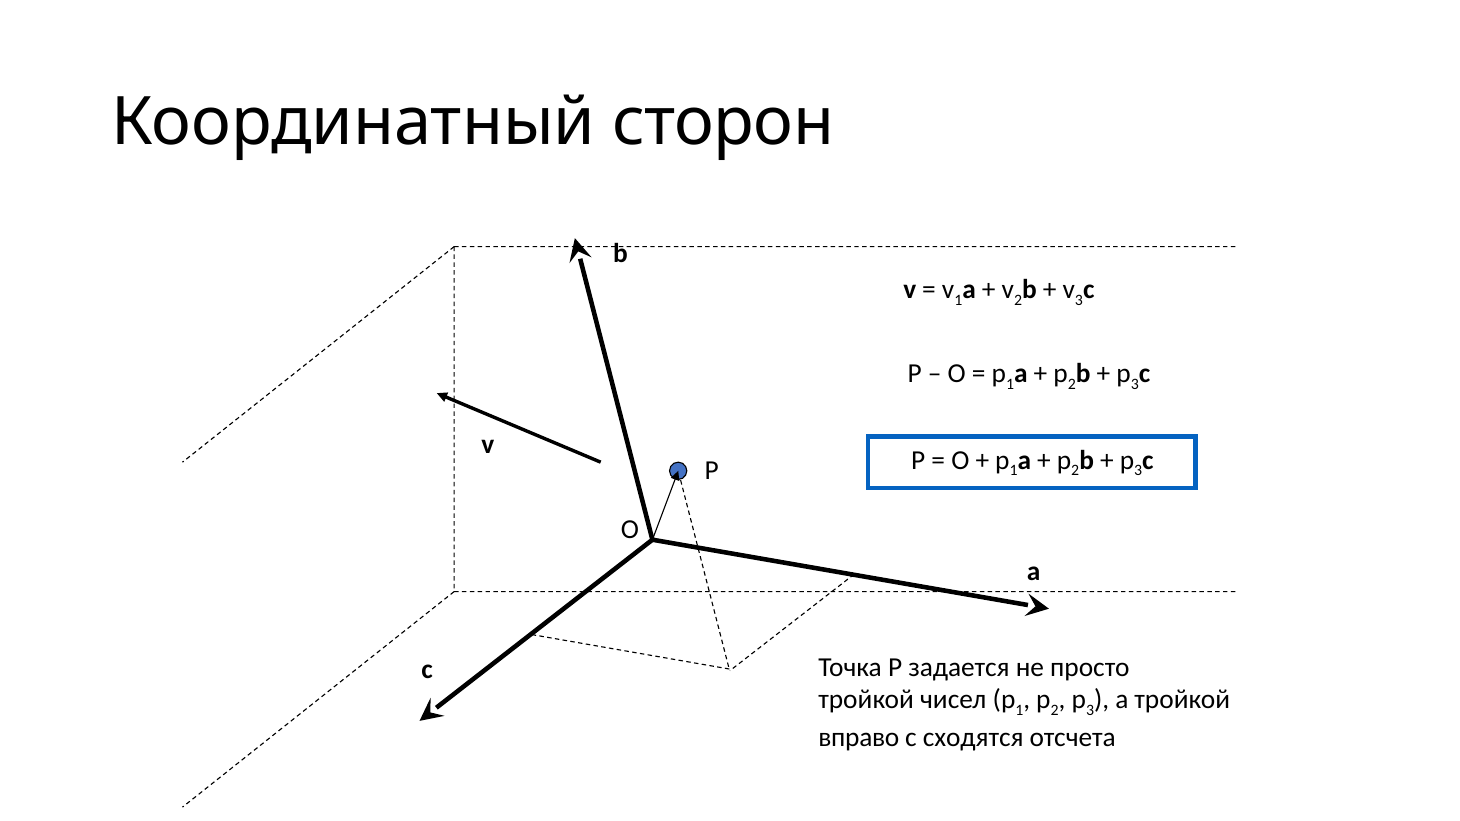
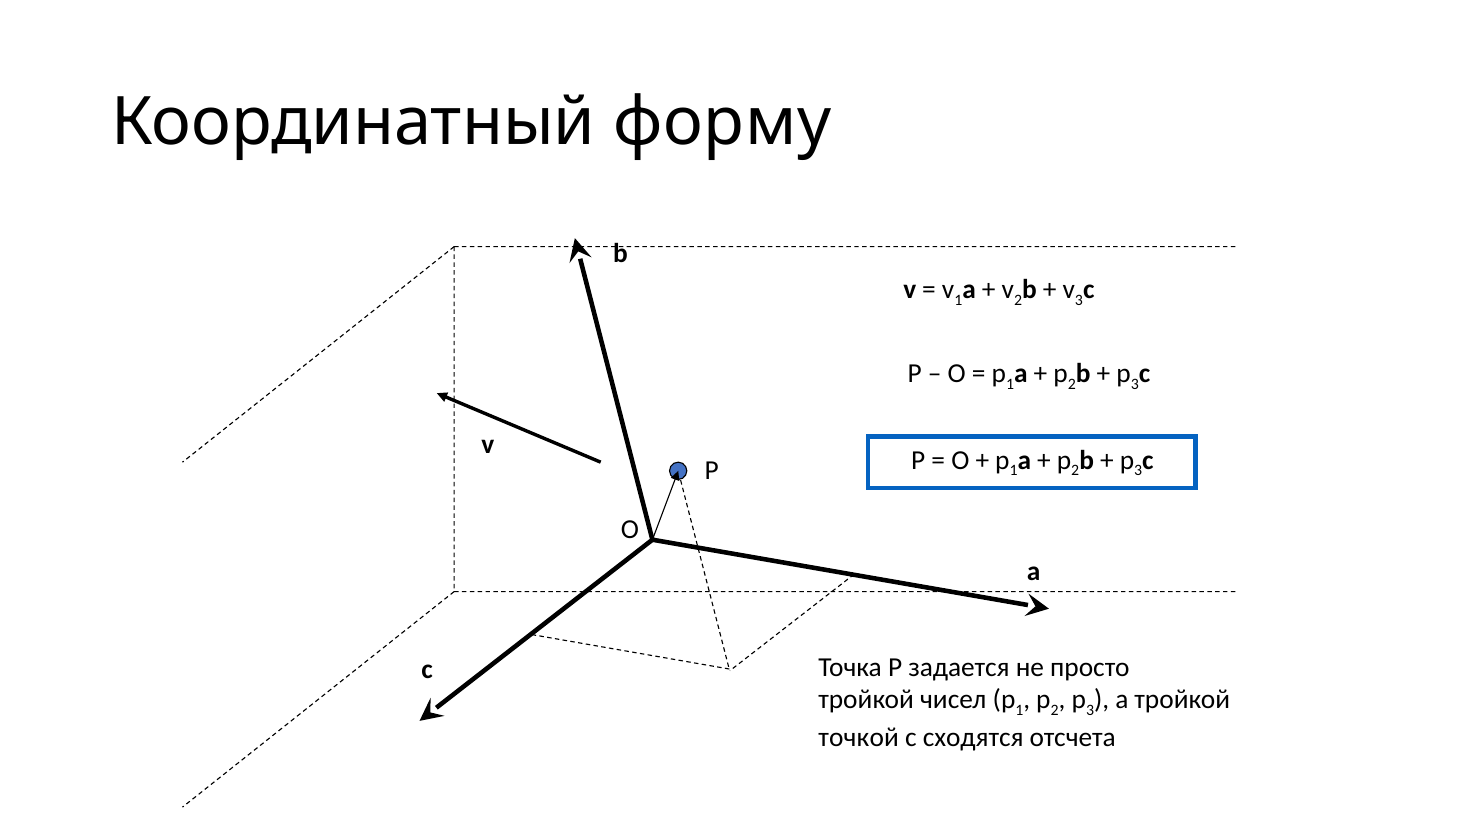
сторон: сторон -> форму (722, 123)
вправо: вправо -> точкой (859, 737)
